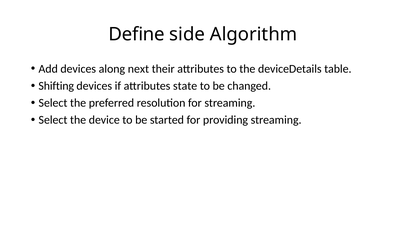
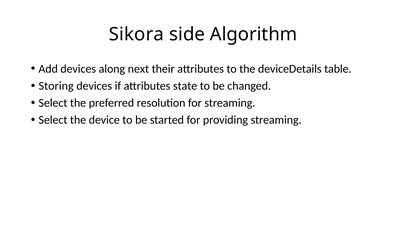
Define: Define -> Sikora (136, 34)
Shifting: Shifting -> Storing (56, 86)
